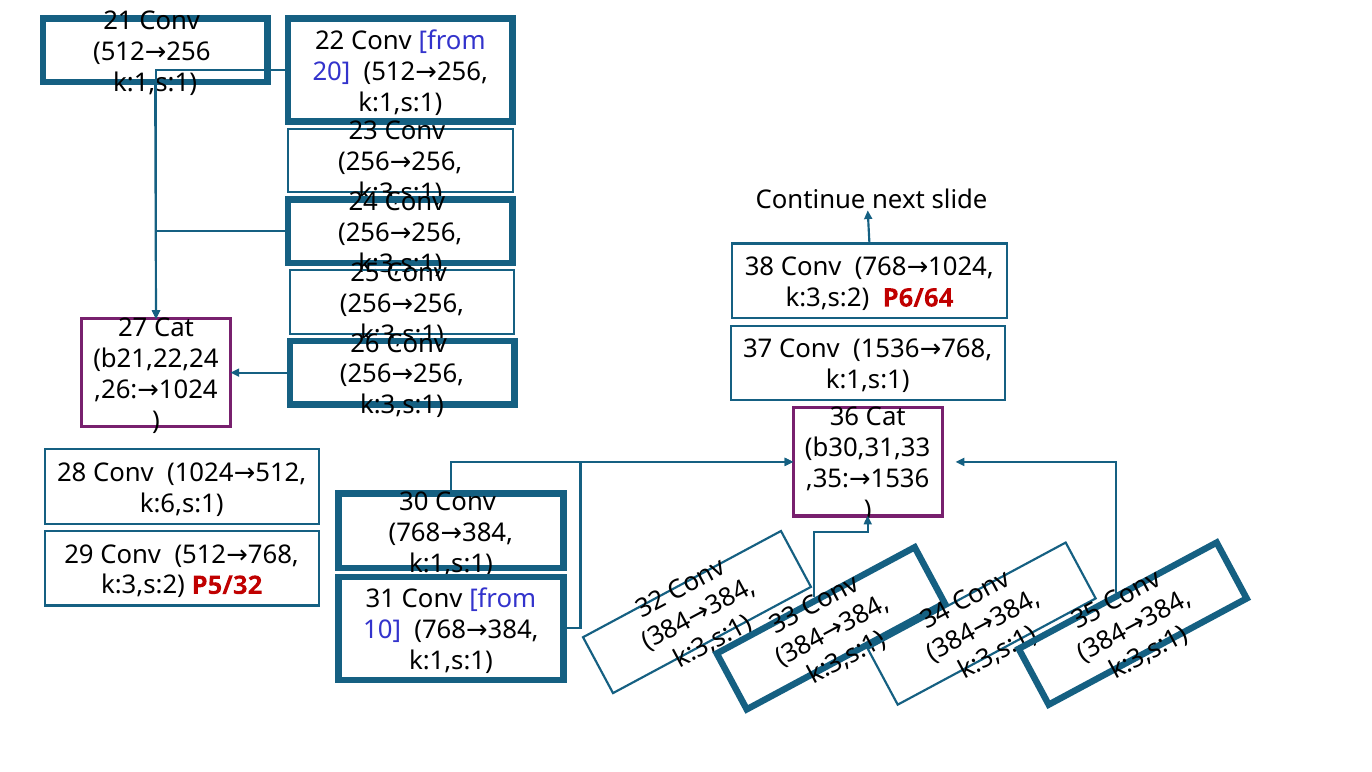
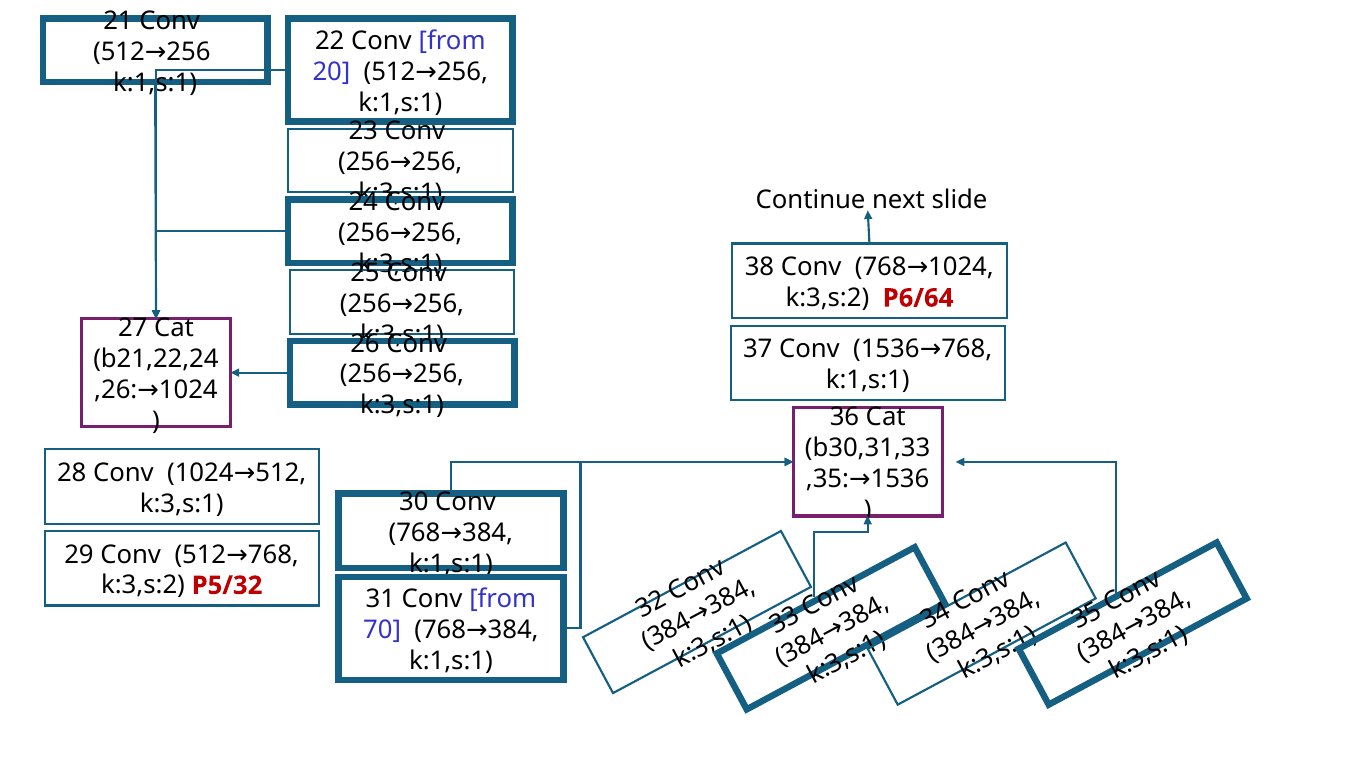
k:6,s:1: k:6,s:1 -> k:3,s:1 (182, 503)
10: 10 -> 70 (382, 630)
